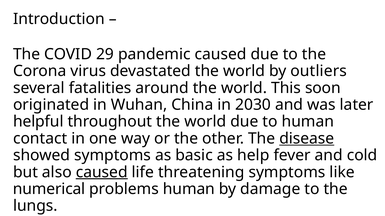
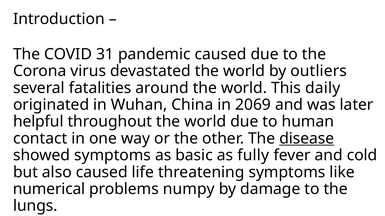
29: 29 -> 31 (105, 54)
soon: soon -> daily (323, 88)
2030: 2030 -> 2069 (253, 105)
help: help -> fully (253, 156)
caused underline: present -> none (102, 173)
problems human: human -> numpy (189, 189)
